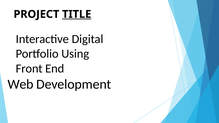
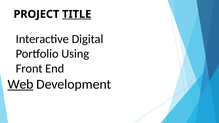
Web underline: none -> present (20, 84)
